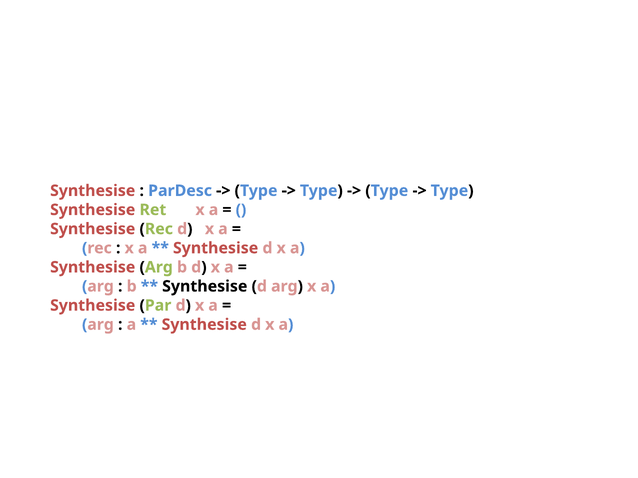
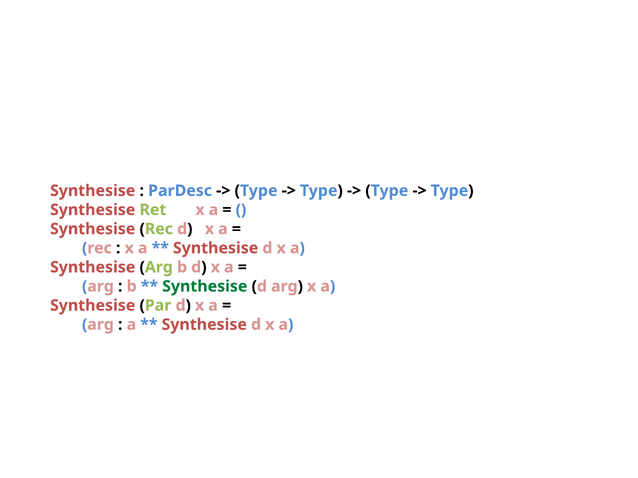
Synthesise colour: black -> green (205, 287)
